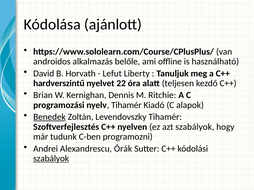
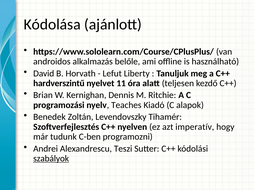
22: 22 -> 11 (121, 83)
nyelv Tihamér: Tihamér -> Teaches (126, 105)
Benedek underline: present -> none (49, 117)
azt szabályok: szabályok -> imperatív (195, 127)
Órák: Órák -> Teszi (123, 149)
